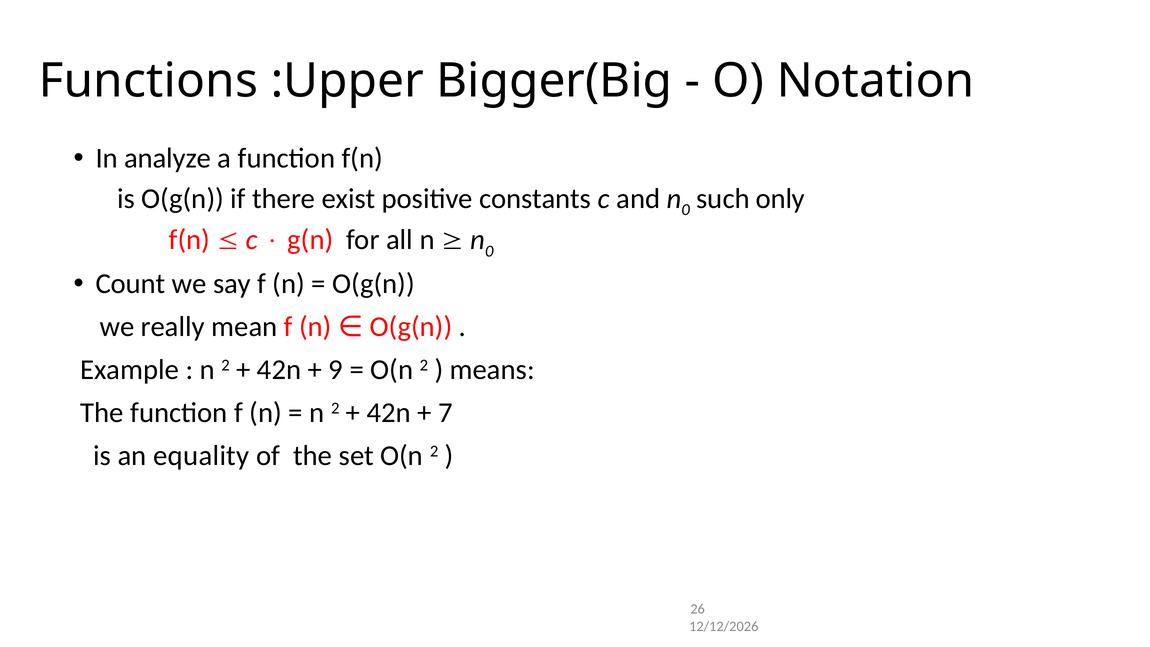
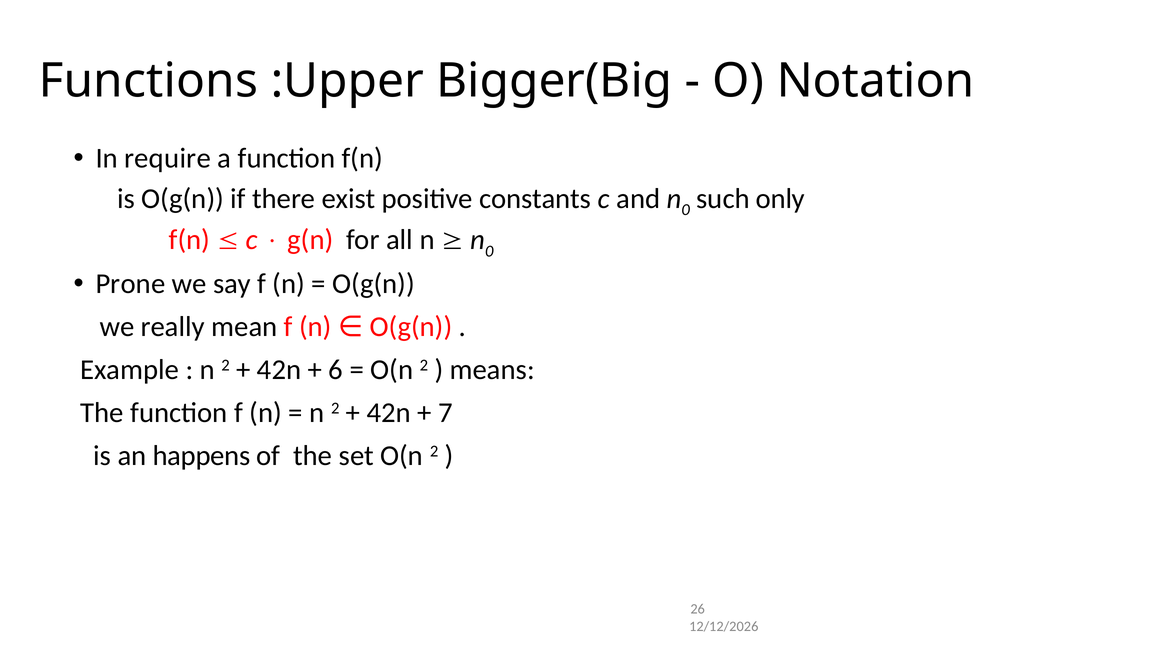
analyze: analyze -> require (168, 158)
Count: Count -> Prone (130, 284)
9: 9 -> 6 (336, 370)
equality: equality -> happens (202, 456)
